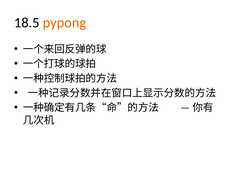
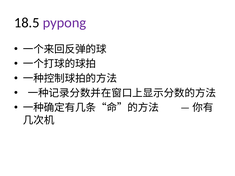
pypong colour: orange -> purple (64, 23)
